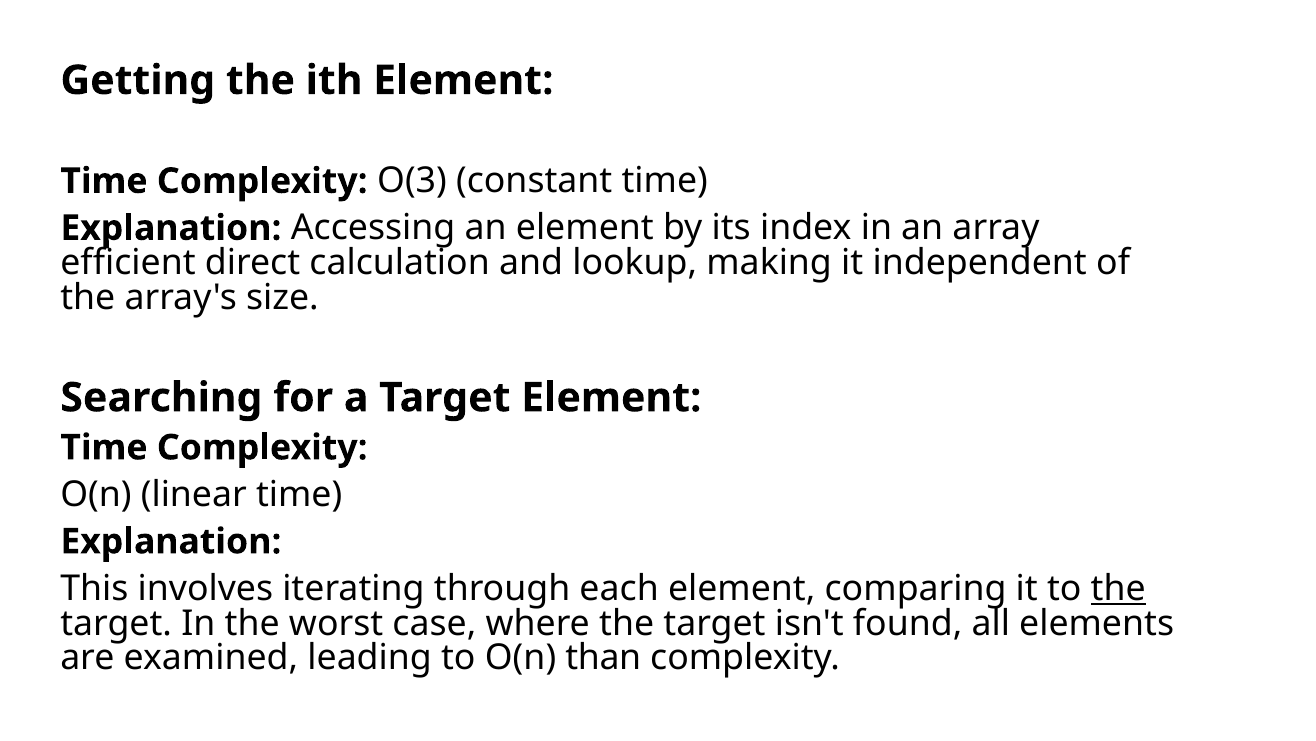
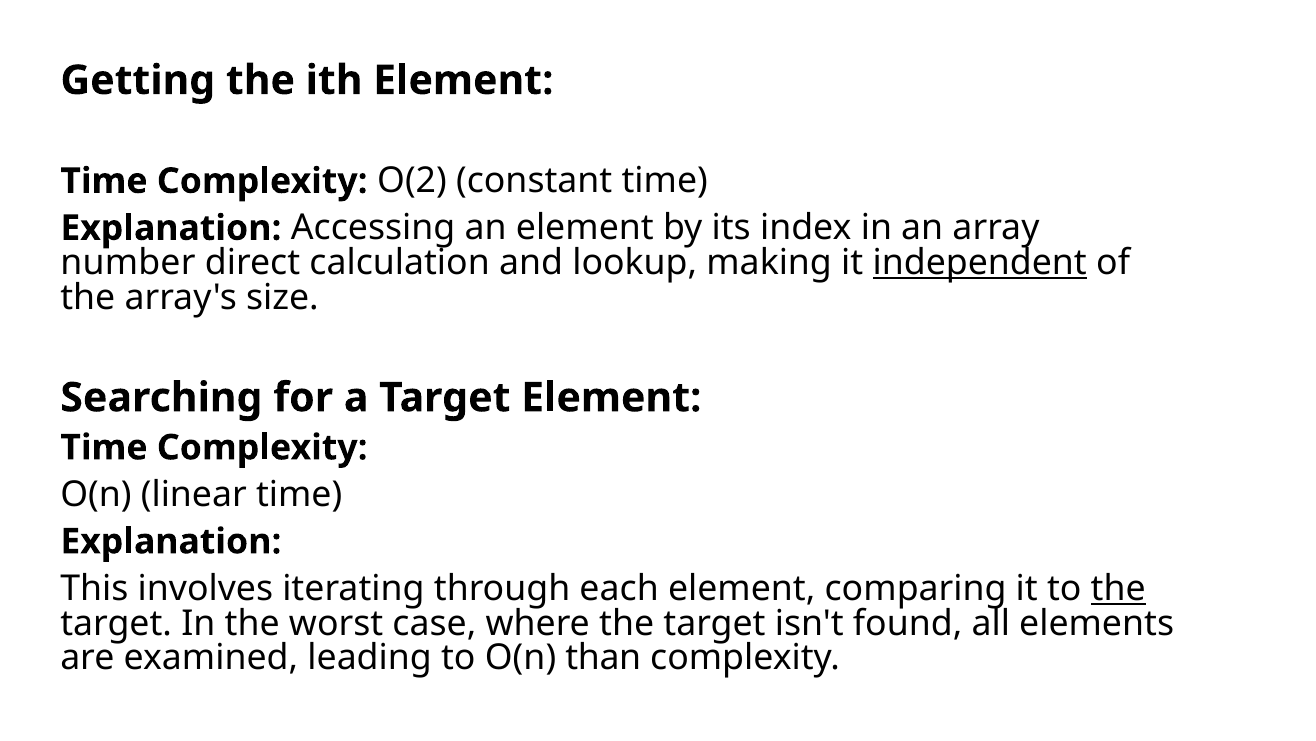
O(3: O(3 -> O(2 (412, 181)
efficient: efficient -> number (128, 263)
independent underline: none -> present (980, 263)
